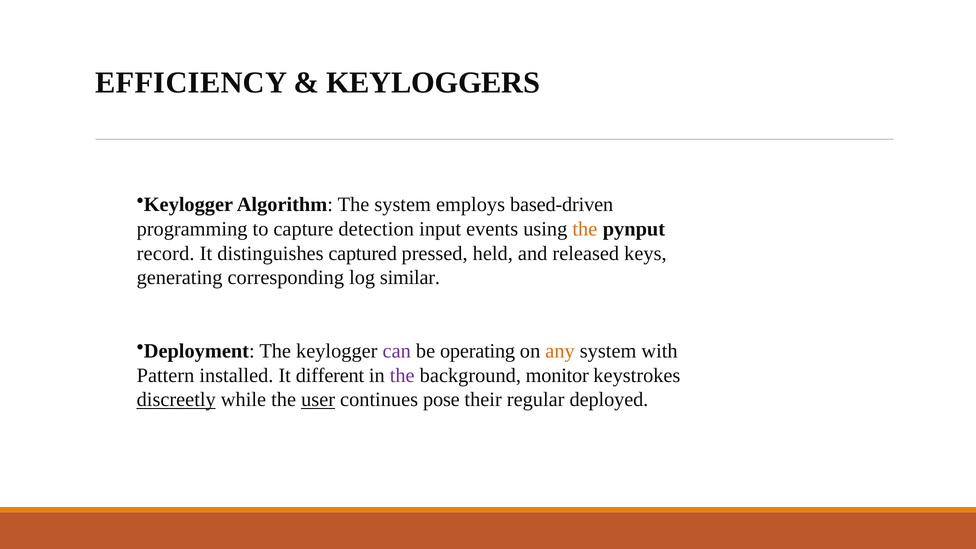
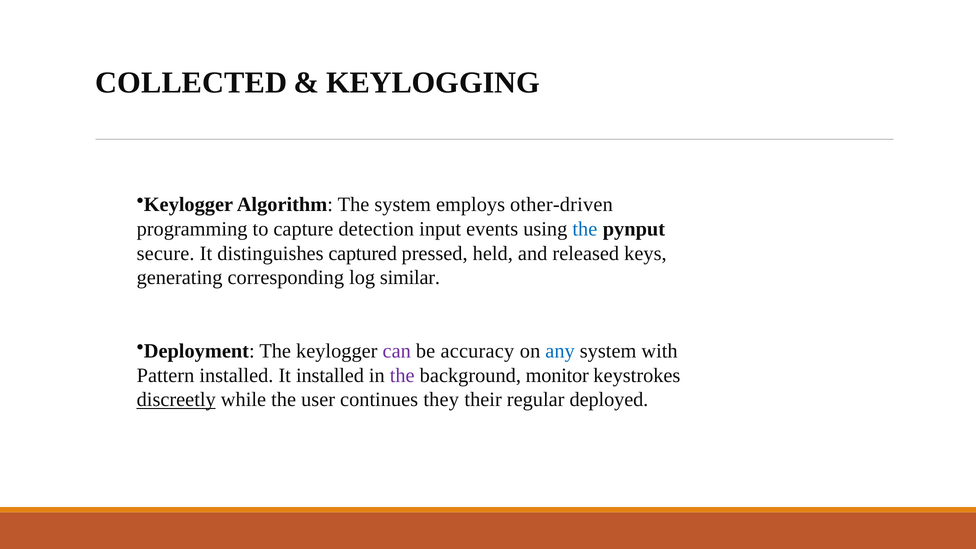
EFFICIENCY: EFFICIENCY -> COLLECTED (191, 83)
KEYLOGGERS: KEYLOGGERS -> KEYLOGGING (433, 83)
based-driven: based-driven -> other-driven (561, 204)
the colour: orange -> blue (585, 229)
record: record -> secure (166, 253)
operating: operating -> accuracy (477, 351)
any colour: orange -> blue (560, 351)
It different: different -> installed (330, 375)
user underline: present -> none (318, 400)
pose: pose -> they (441, 400)
